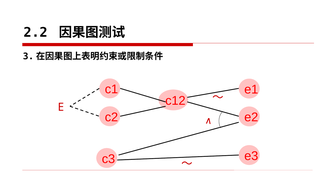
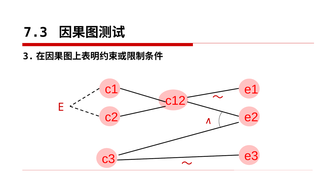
2.2: 2.2 -> 7.3 (36, 32)
